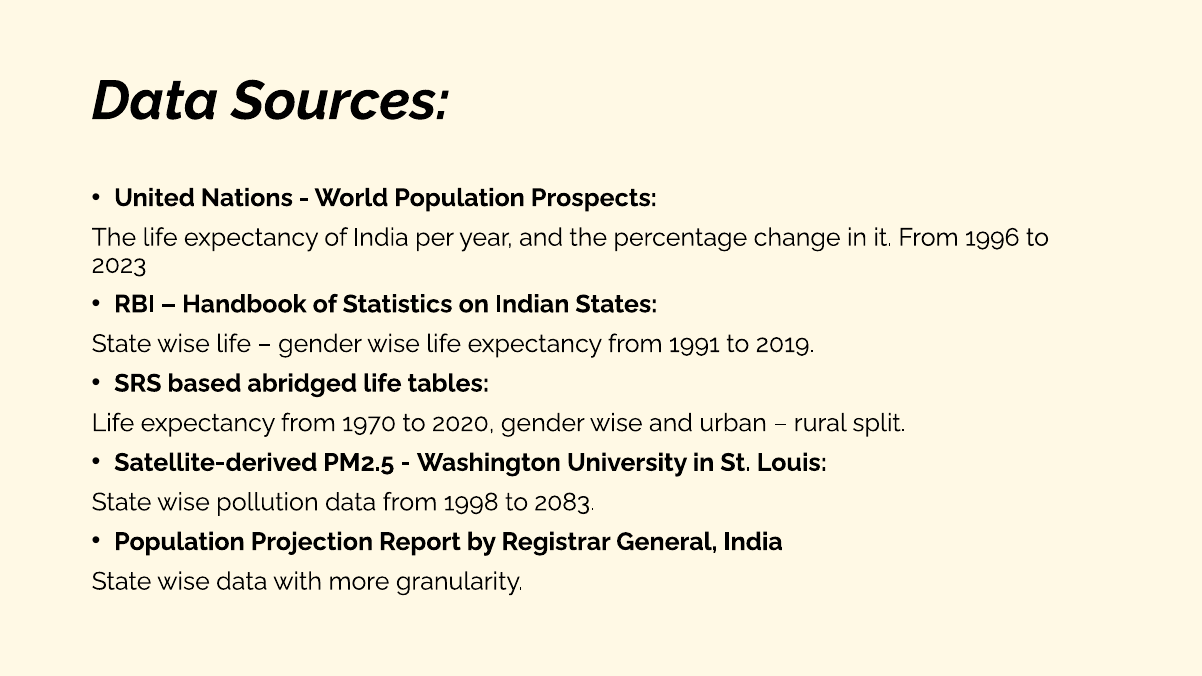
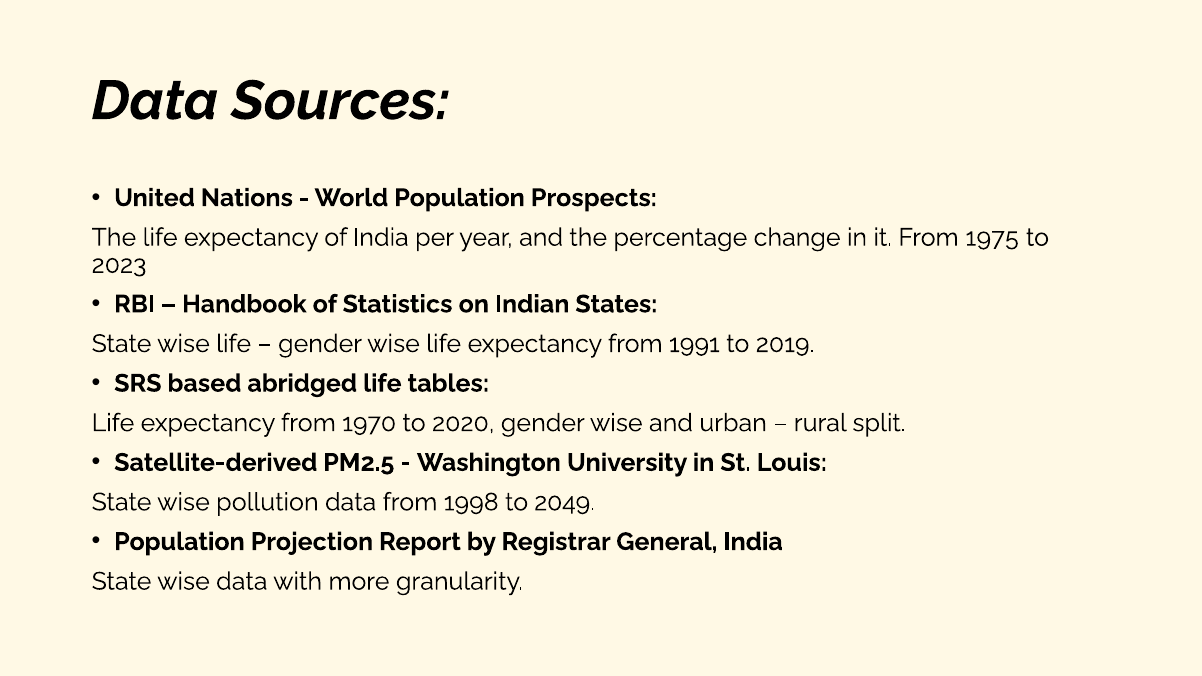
1996: 1996 -> 1975 (992, 238)
2083: 2083 -> 2049 (564, 502)
